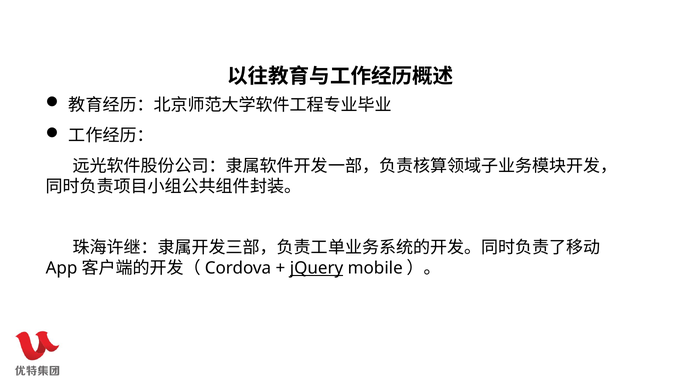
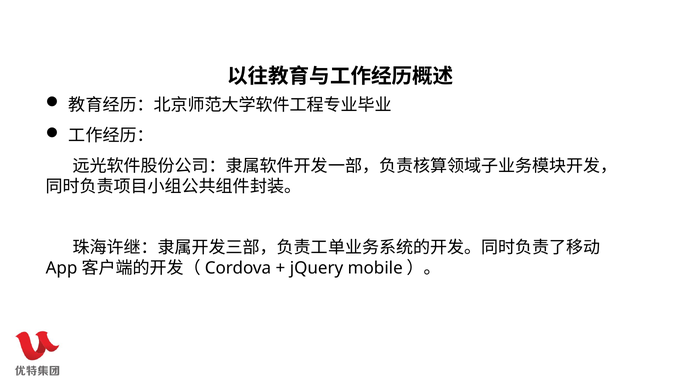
jQuery underline: present -> none (317, 268)
